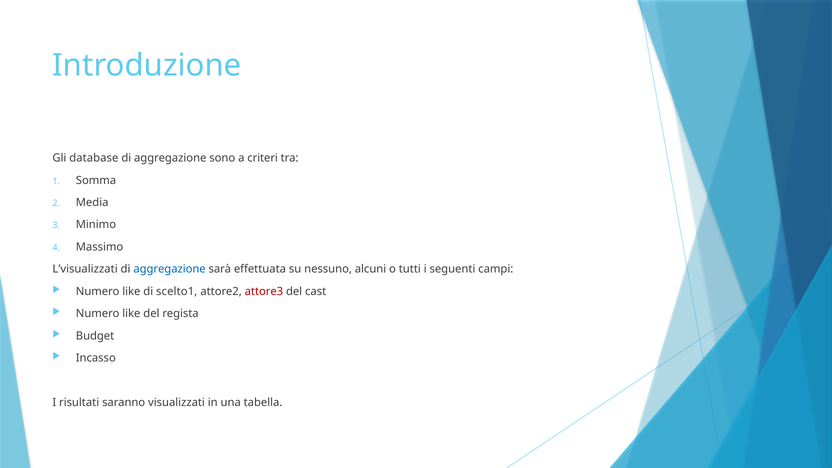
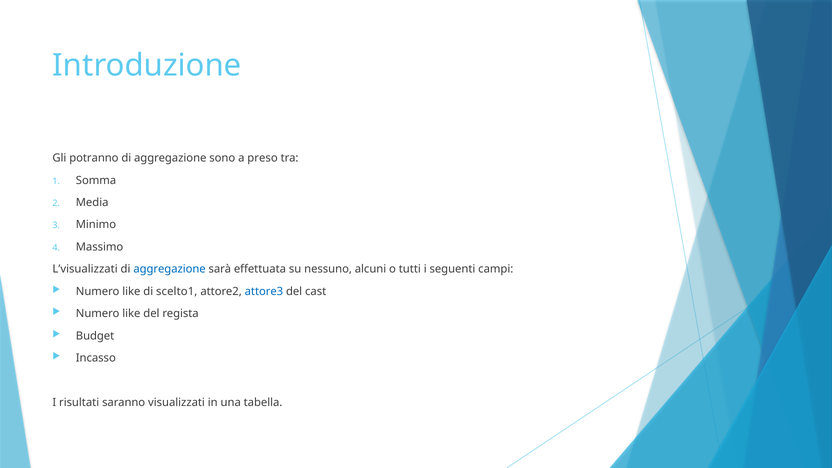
database: database -> potranno (94, 158)
criteri: criteri -> preso (263, 158)
attore3 colour: red -> blue (264, 291)
